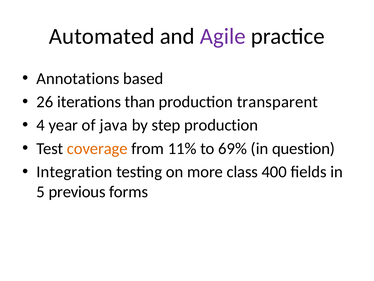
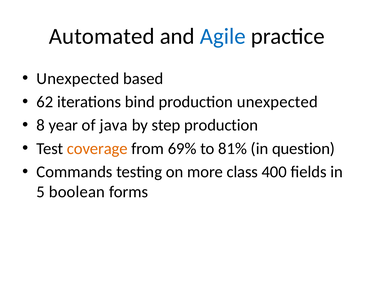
Agile colour: purple -> blue (223, 36)
Annotations: Annotations -> Unexpected (78, 78)
26: 26 -> 62 (45, 102)
than: than -> bind (140, 102)
production transparent: transparent -> unexpected (277, 102)
4: 4 -> 8 (41, 125)
11%: 11% -> 69% (182, 148)
69%: 69% -> 81% (233, 148)
Integration: Integration -> Commands (74, 172)
previous: previous -> boolean (77, 192)
